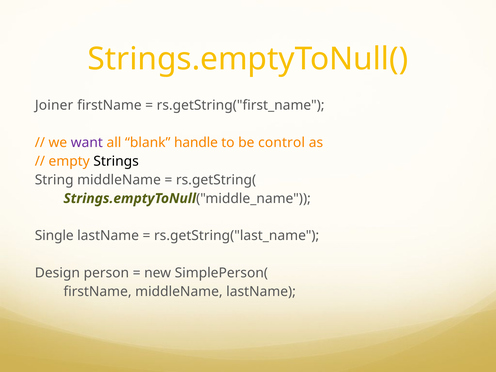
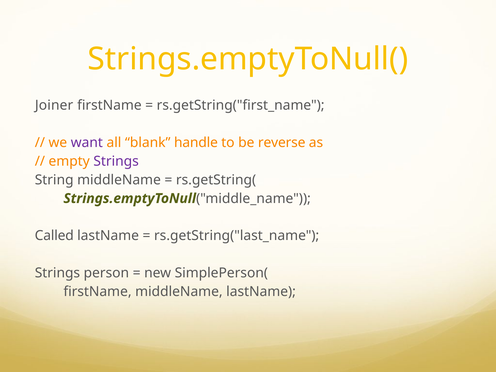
control: control -> reverse (282, 143)
Strings colour: black -> purple (116, 161)
Single: Single -> Called (54, 236)
Design: Design -> Strings (57, 273)
